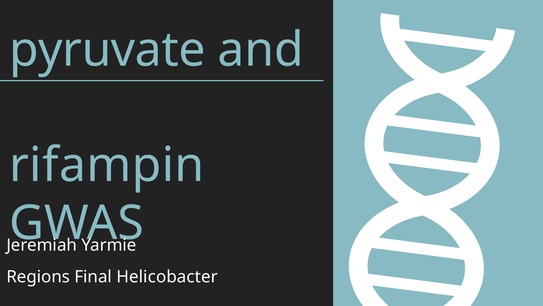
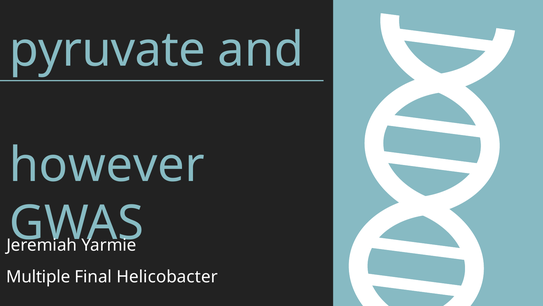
rifampin: rifampin -> however (107, 165)
Regions: Regions -> Multiple (38, 276)
